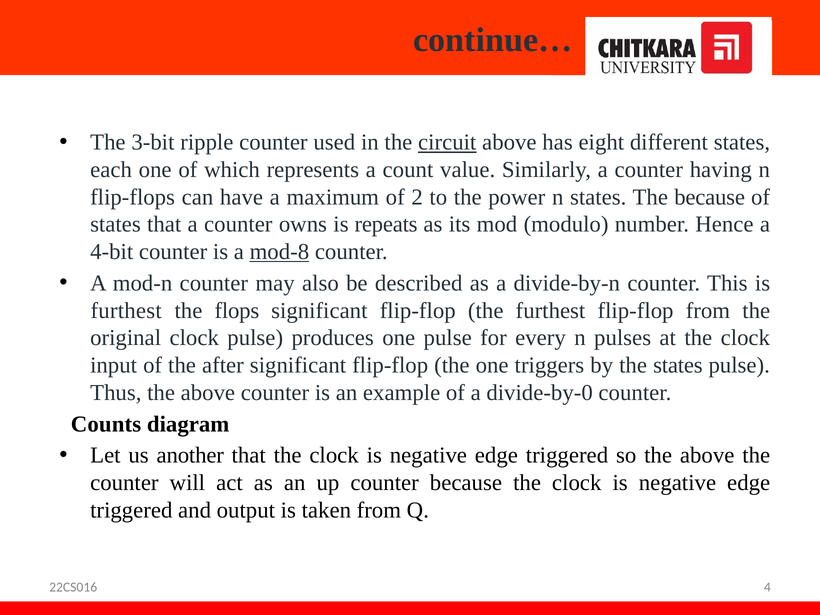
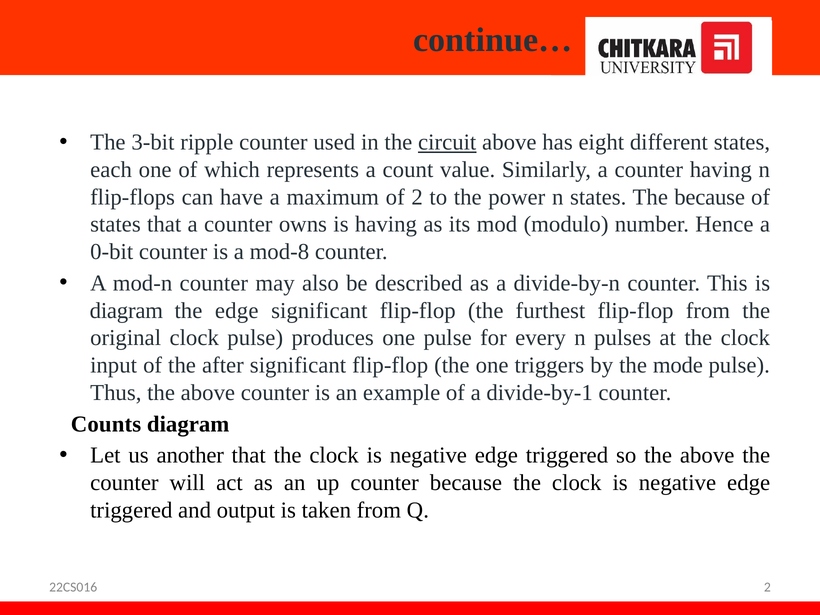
is repeats: repeats -> having (386, 224)
4-bit: 4-bit -> 0-bit (112, 252)
mod-8 underline: present -> none (279, 252)
furthest: furthest -> diagram (126, 311)
the flops: flops -> edge (237, 311)
the states: states -> mode (678, 365)
divide-by-0: divide-by-0 -> divide-by-1 (540, 393)
22CS016 4: 4 -> 2 (767, 587)
